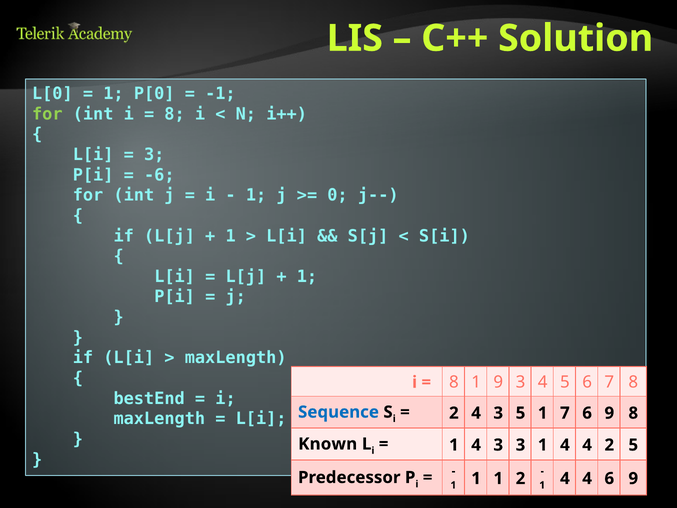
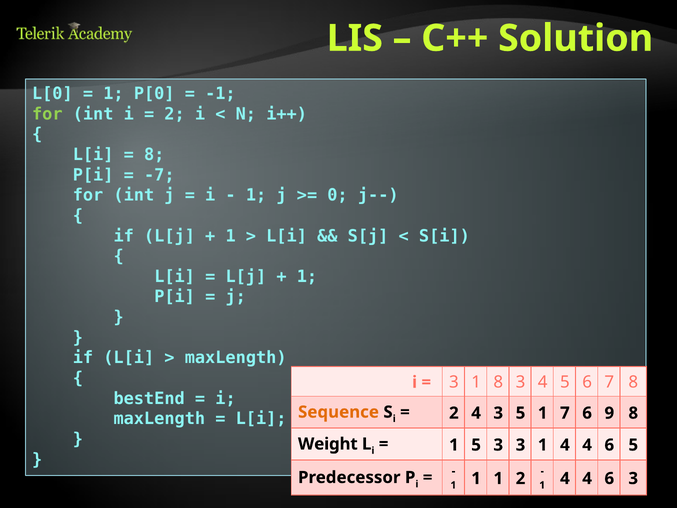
8: 8 -> 2 (175, 114)
3: 3 -> 8 (154, 155)
-6: -6 -> -7 (159, 175)
8: 8 -> 3 (454, 382)
1 9: 9 -> 8 (498, 382)
Sequence colour: blue -> orange (338, 412)
Known: Known -> Weight (328, 444)
4: 4 -> 5 (476, 445)
2: 2 -> 6 (609, 445)
4 6 9: 9 -> 3 (633, 478)
